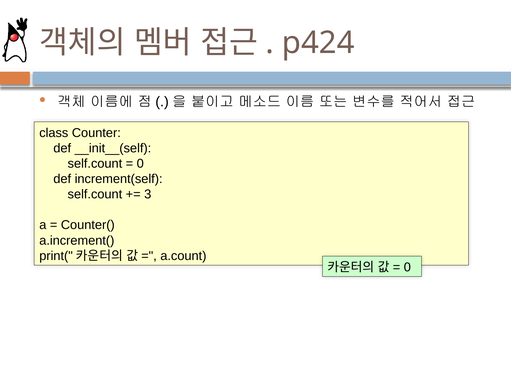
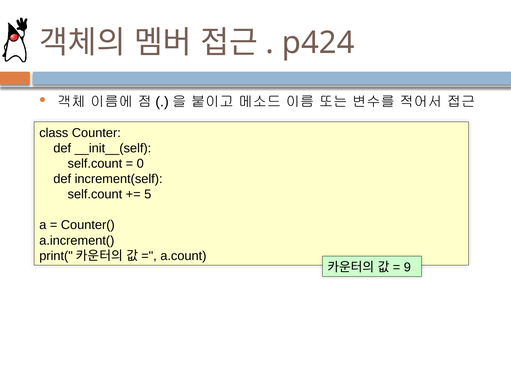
3: 3 -> 5 (148, 194)
0: 0 -> 9 (407, 267)
